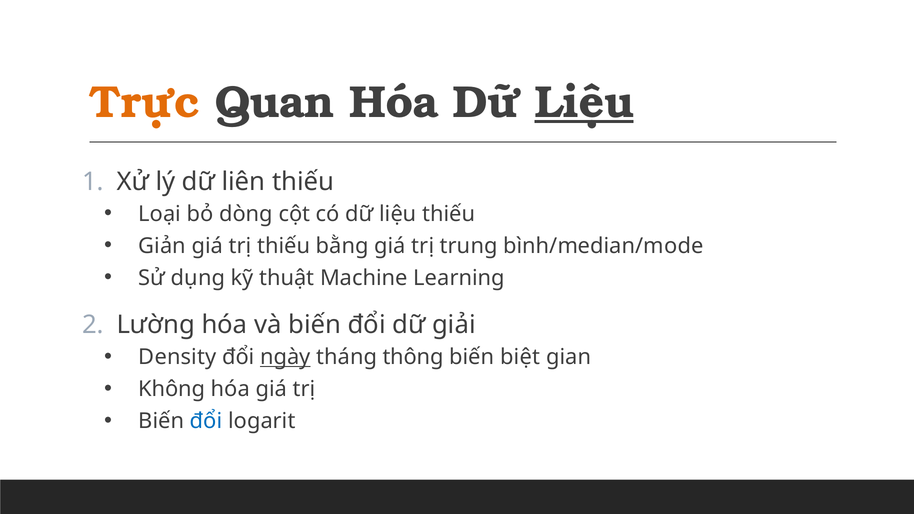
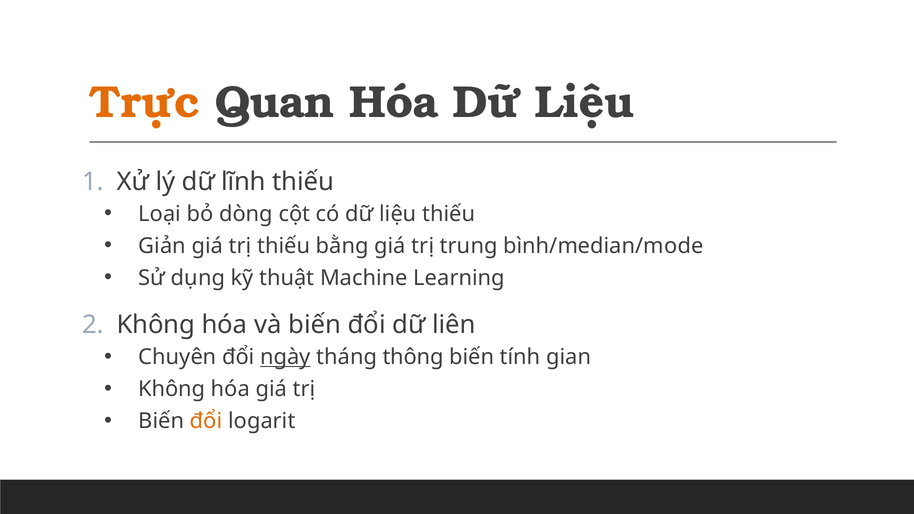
Liệu underline: present -> none (584, 102)
liên: liên -> lĩnh (244, 182)
Lường: Lường -> Không (156, 325)
giải: giải -> liên (454, 325)
Density: Density -> Chuyên (177, 357)
biệt: biệt -> tính (520, 357)
đổi colour: blue -> orange (206, 421)
